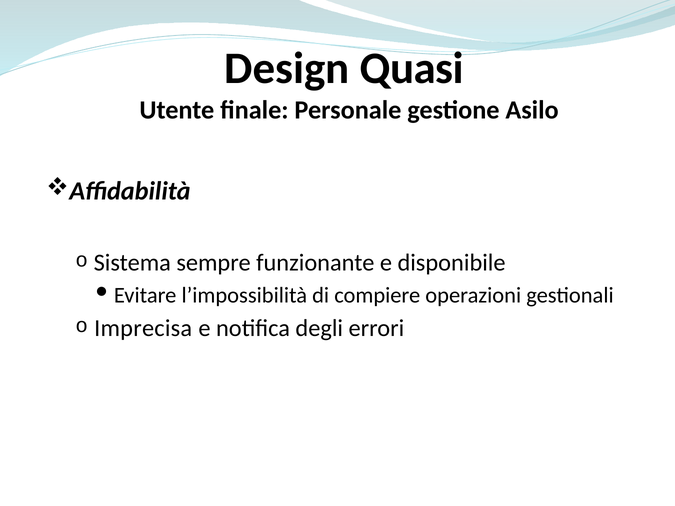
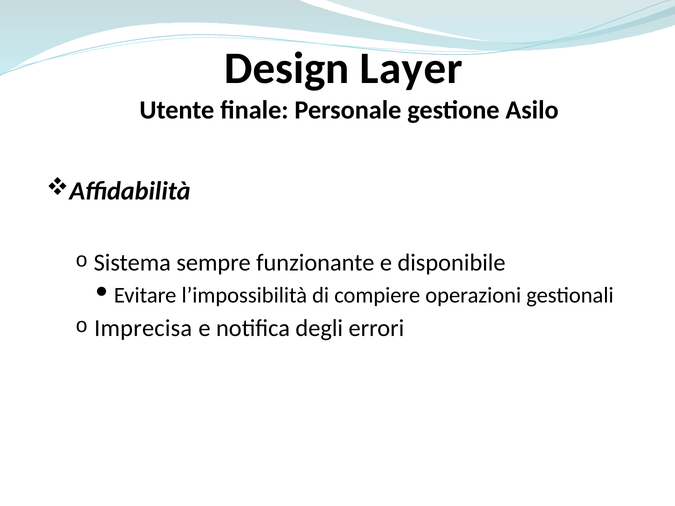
Quasi: Quasi -> Layer (411, 69)
